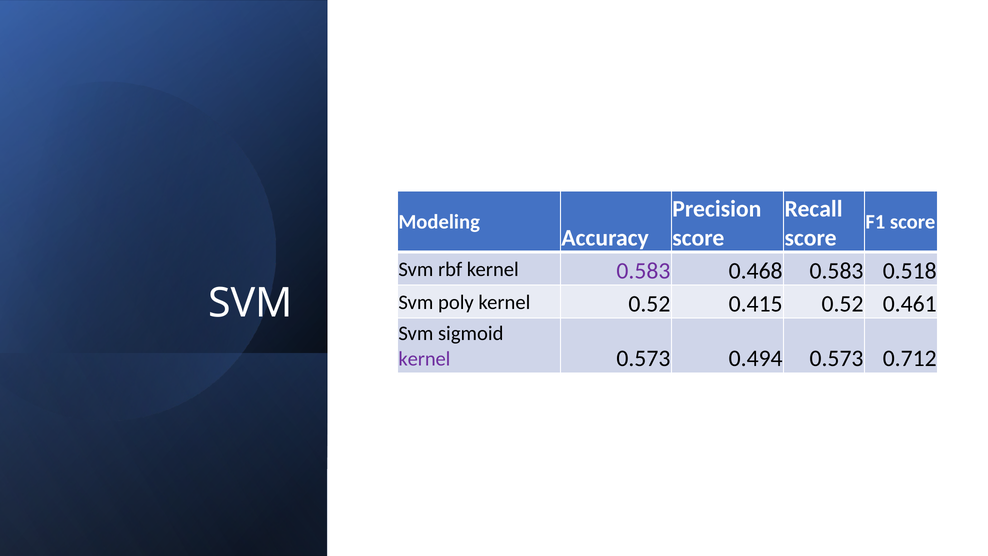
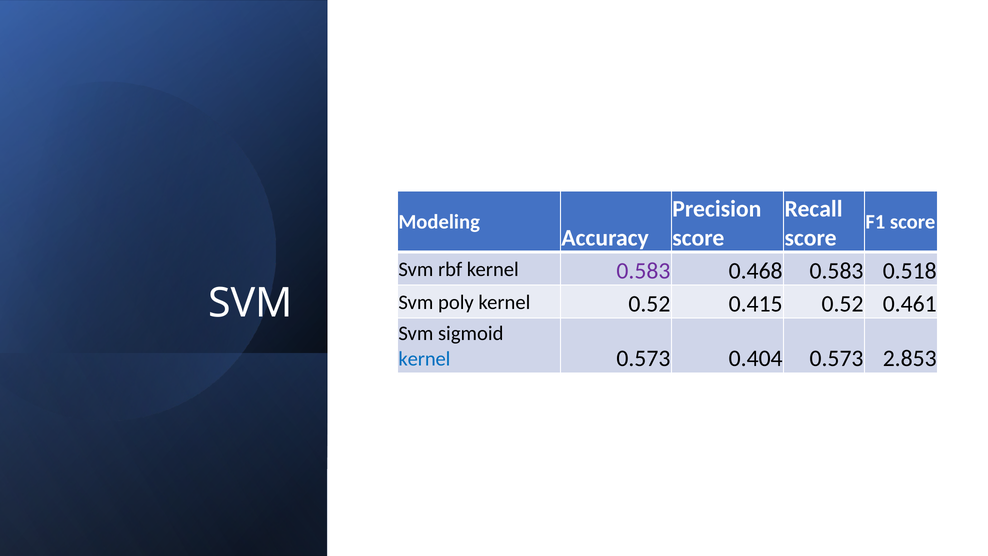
kernel colour: purple -> blue (424, 359)
0.494: 0.494 -> 0.404 (756, 359)
0.712: 0.712 -> 2.853 (910, 359)
